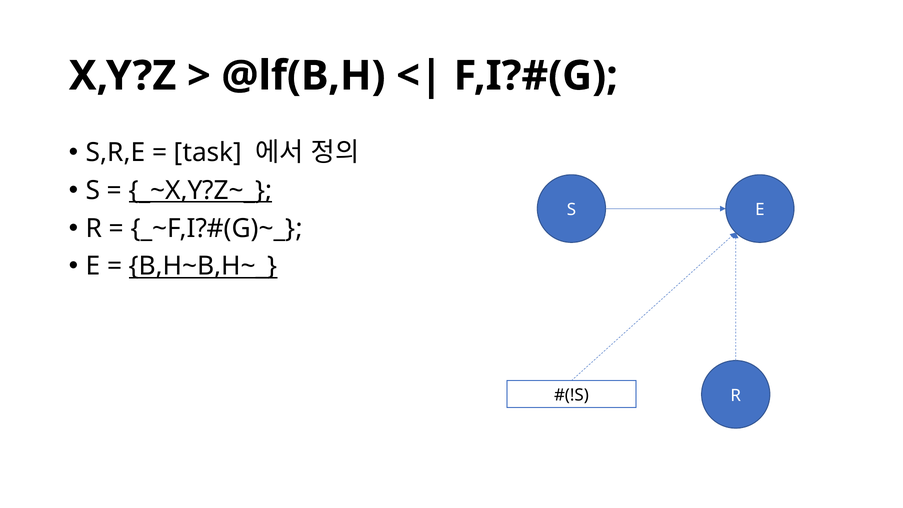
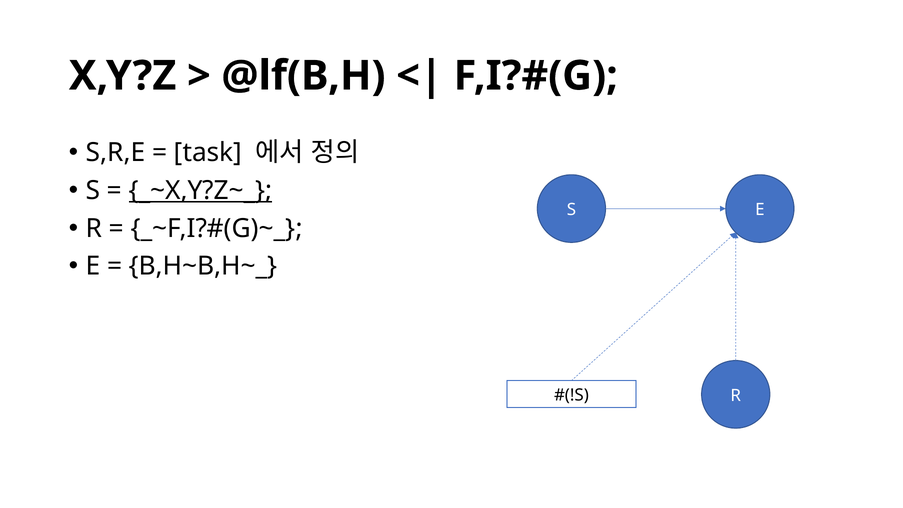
B,H~B,H~_ underline: present -> none (203, 266)
